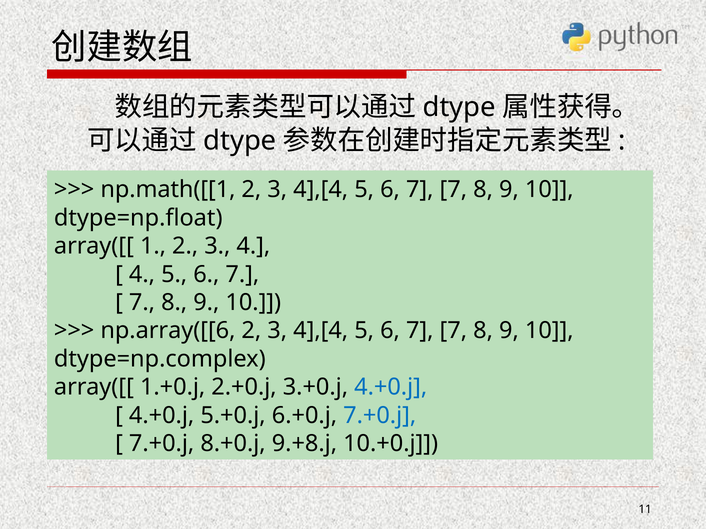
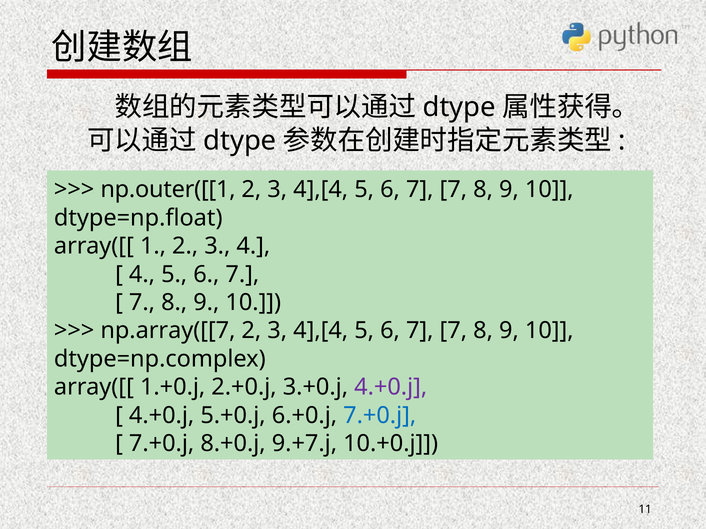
np.math([[1: np.math([[1 -> np.outer([[1 (168, 190)
np.array([[6: np.array([[6 -> np.array([[7 (168, 331)
4.+0.j colour: blue -> purple (391, 388)
9.+8.j: 9.+8.j -> 9.+7.j (304, 444)
